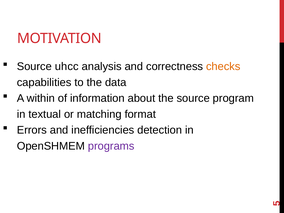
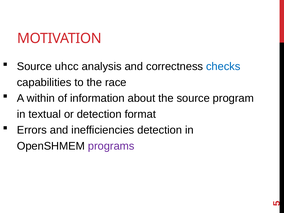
checks colour: orange -> blue (223, 66)
data: data -> race (116, 82)
or matching: matching -> detection (99, 114)
